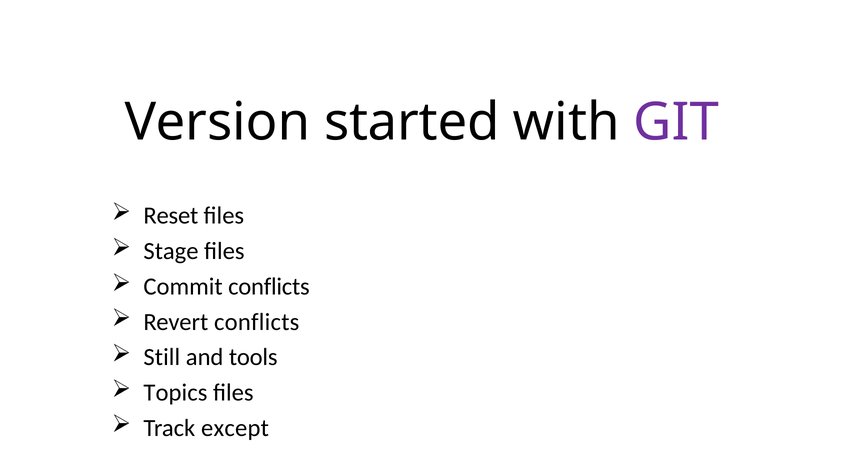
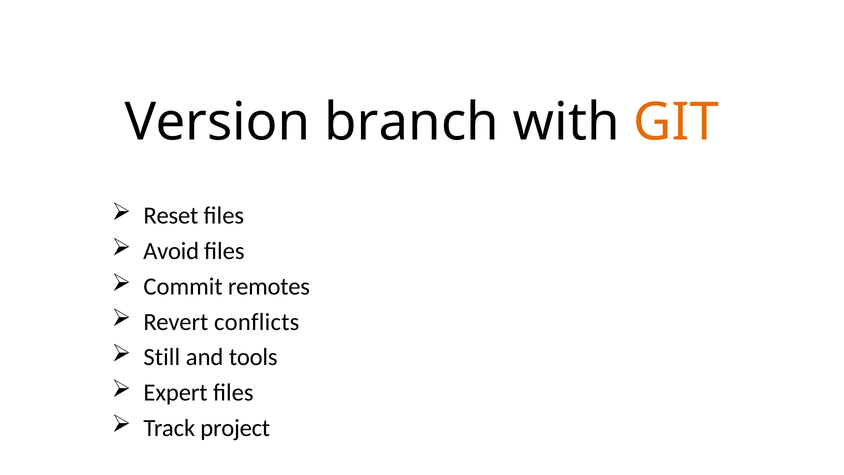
started: started -> branch (412, 122)
GIT colour: purple -> orange (676, 122)
Stage: Stage -> Avoid (171, 251)
Commit conflicts: conflicts -> remotes (269, 286)
Topics: Topics -> Expert (176, 392)
except: except -> project (235, 428)
